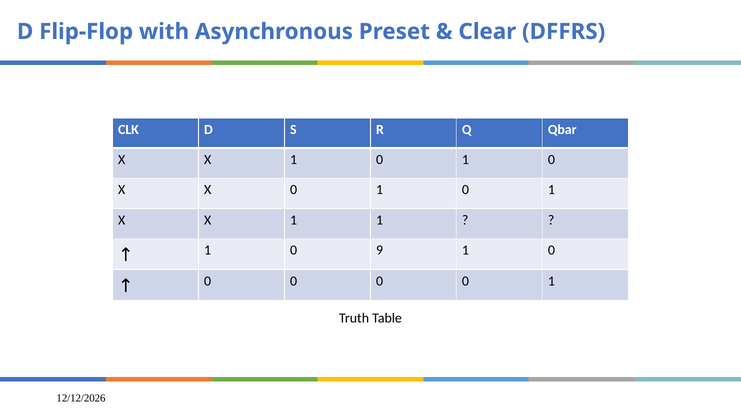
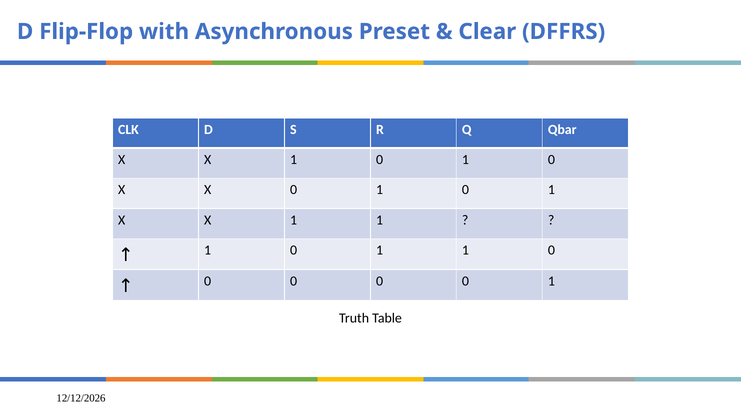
9: 9 -> 1 (380, 250)
